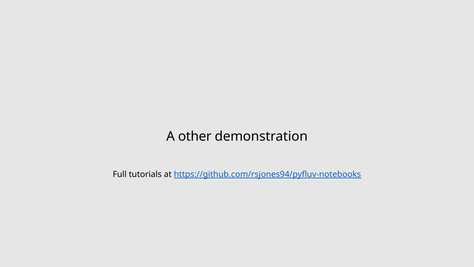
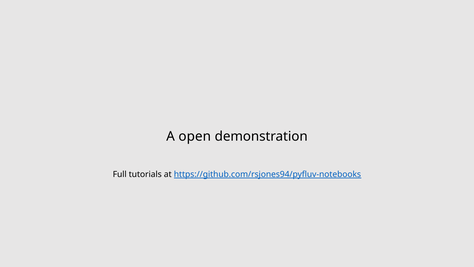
other: other -> open (195, 136)
